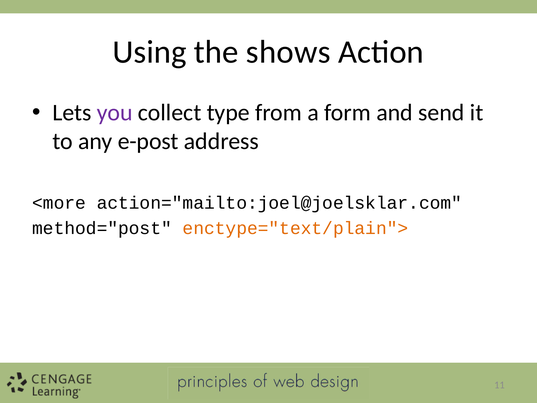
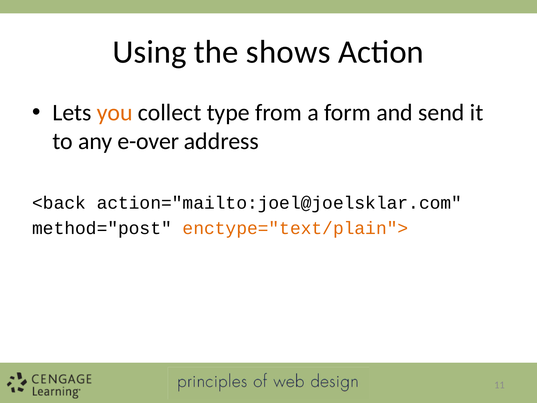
you colour: purple -> orange (115, 113)
e-post: e-post -> e-over (148, 141)
<more: <more -> <back (59, 203)
